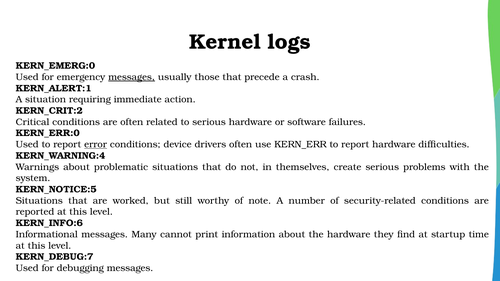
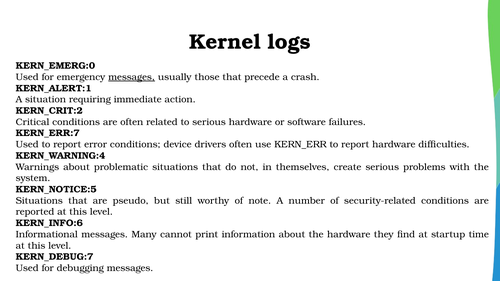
KERN_ERR:0: KERN_ERR:0 -> KERN_ERR:7 (48, 133)
error underline: present -> none (96, 145)
worked: worked -> pseudo (131, 201)
